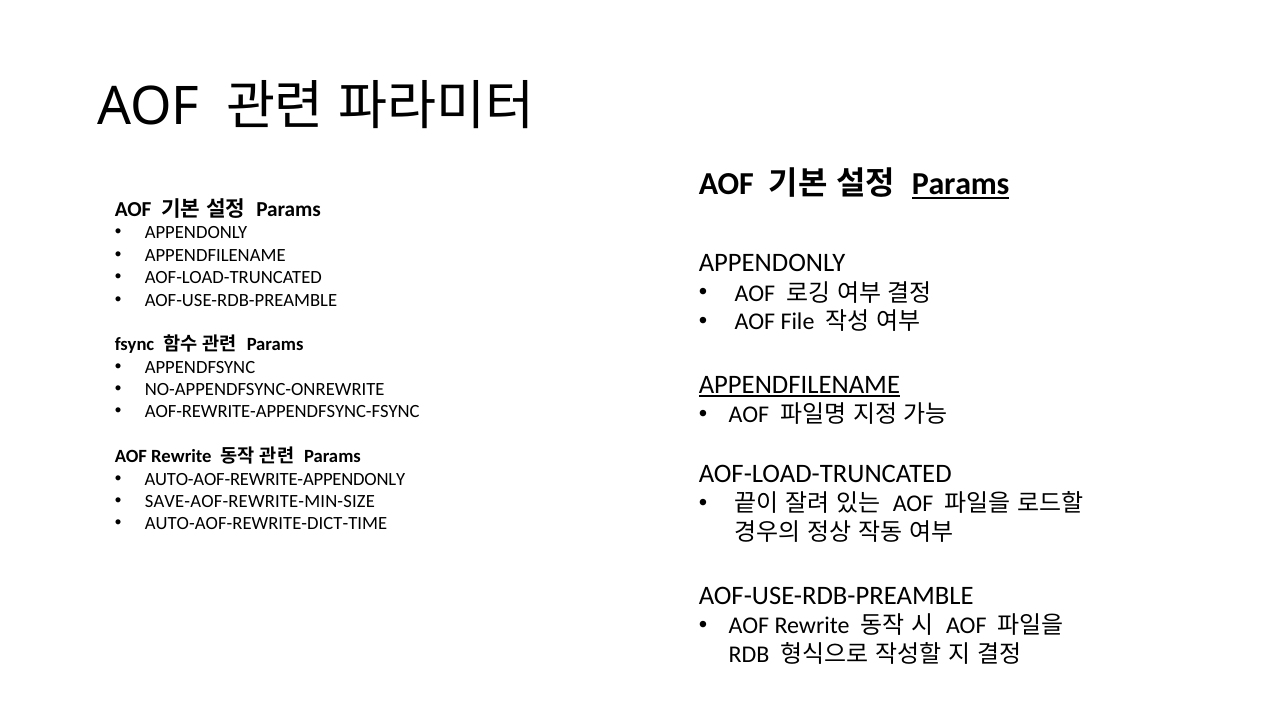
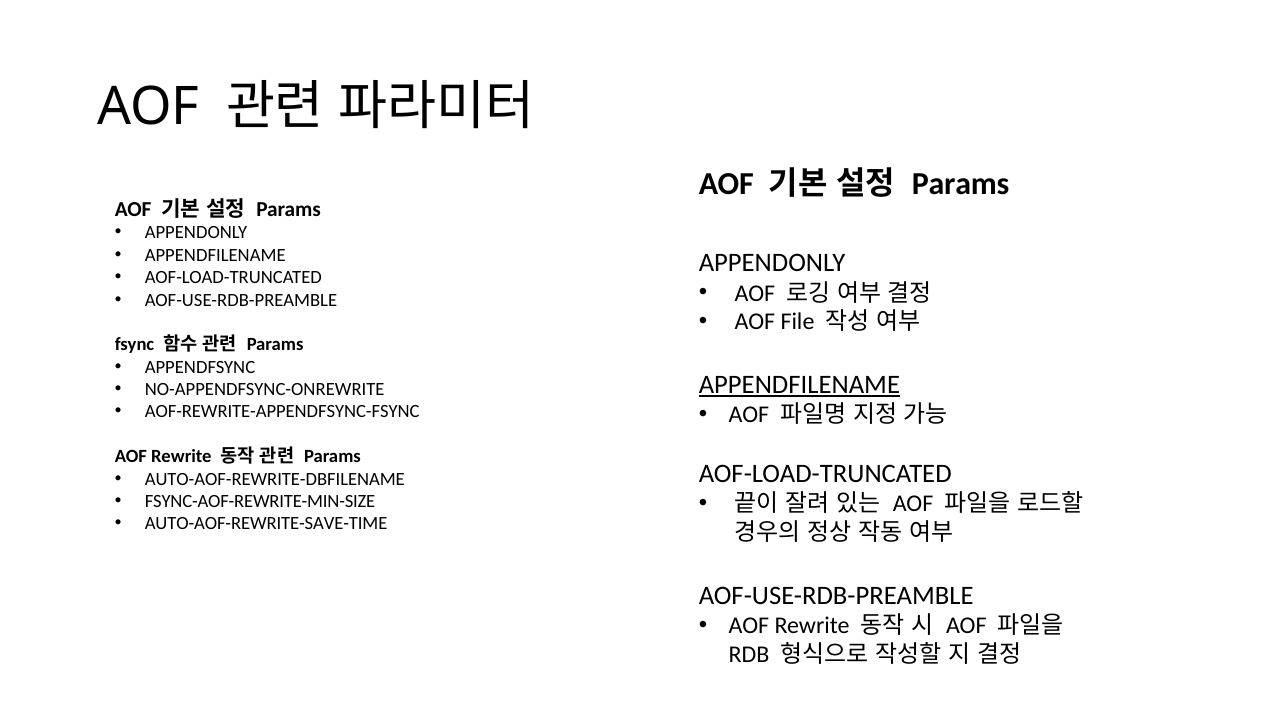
Params underline: present -> none (961, 184)
AUTO-AOF-REWRITE-APPENDONLY: AUTO-AOF-REWRITE-APPENDONLY -> AUTO-AOF-REWRITE-DBFILENAME (275, 479)
SAVE-AOF-REWRITE-MIN-SIZE: SAVE-AOF-REWRITE-MIN-SIZE -> FSYNC-AOF-REWRITE-MIN-SIZE (260, 501)
AUTO-AOF-REWRITE-DICT-TIME: AUTO-AOF-REWRITE-DICT-TIME -> AUTO-AOF-REWRITE-SAVE-TIME (266, 524)
